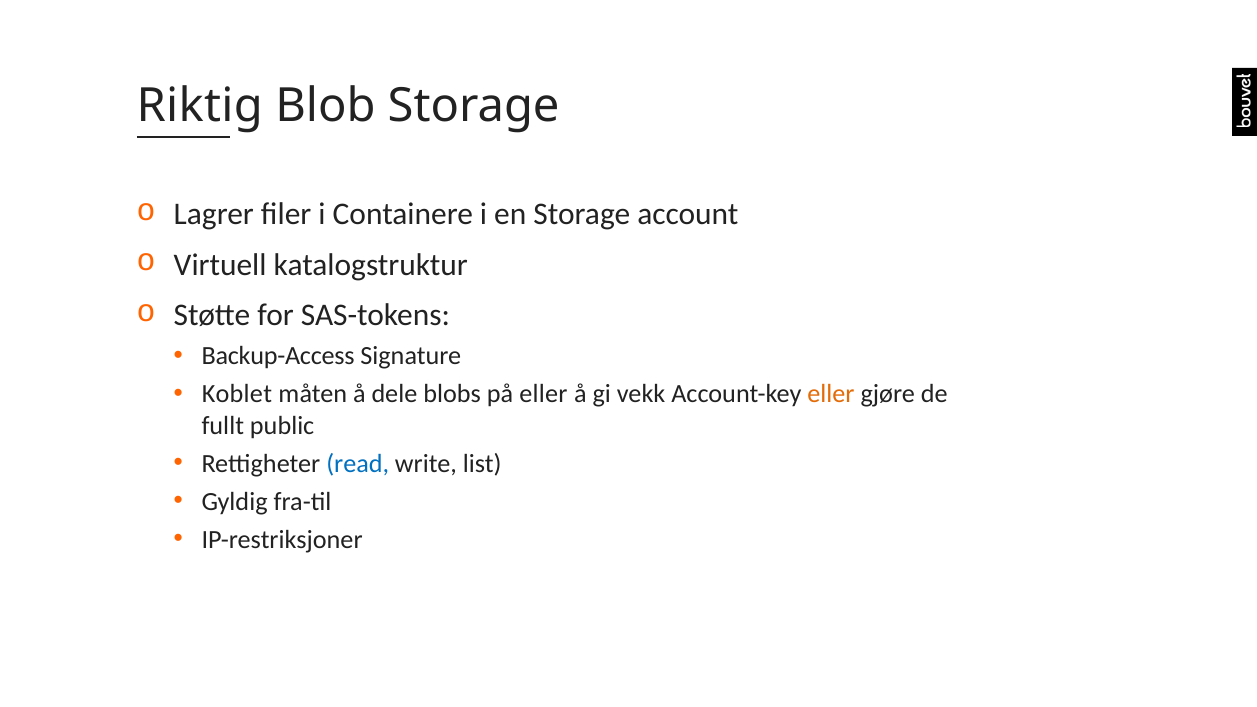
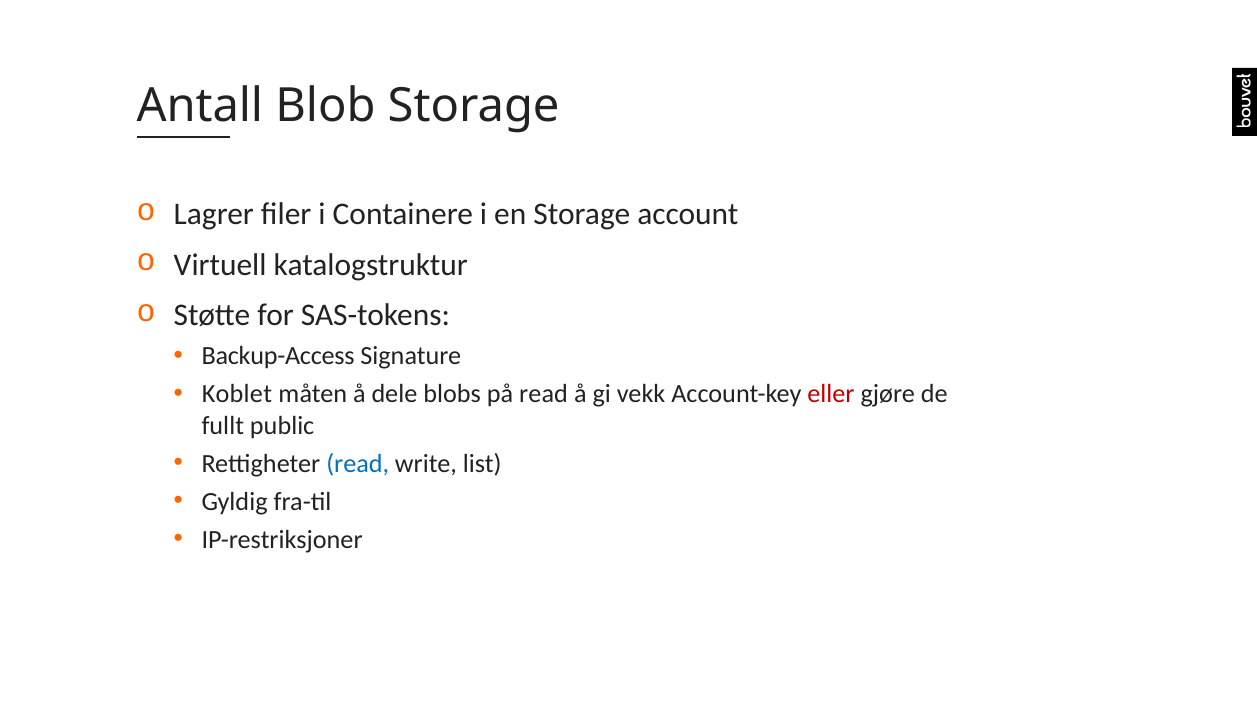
Riktig: Riktig -> Antall (200, 106)
på eller: eller -> read (544, 394)
eller colour: orange -> red (831, 394)
